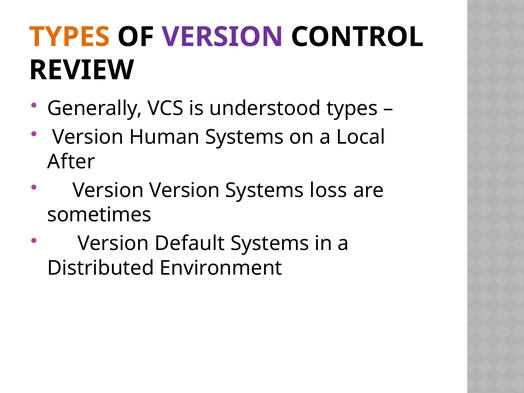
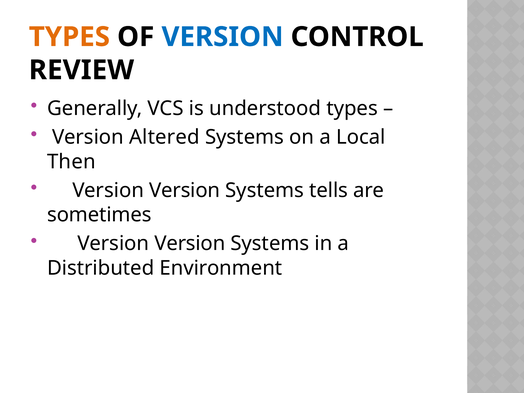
VERSION colour: purple -> blue (223, 37)
Human: Human -> Altered (164, 137)
After: After -> Then (71, 162)
loss: loss -> tells (329, 190)
Default: Default -> Version (190, 244)
